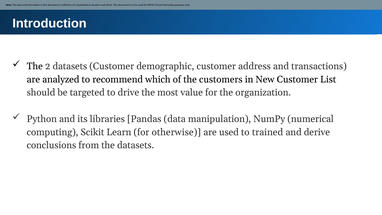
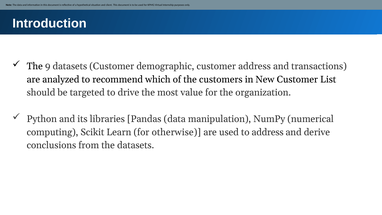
2: 2 -> 9 (48, 66)
to trained: trained -> address (268, 132)
